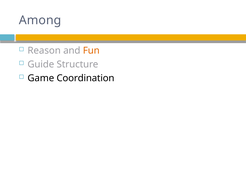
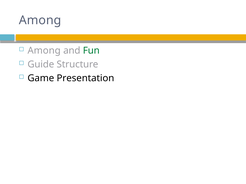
Reason: Reason -> Among (44, 51)
Fun colour: orange -> green (91, 51)
Coordination: Coordination -> Presentation (85, 78)
